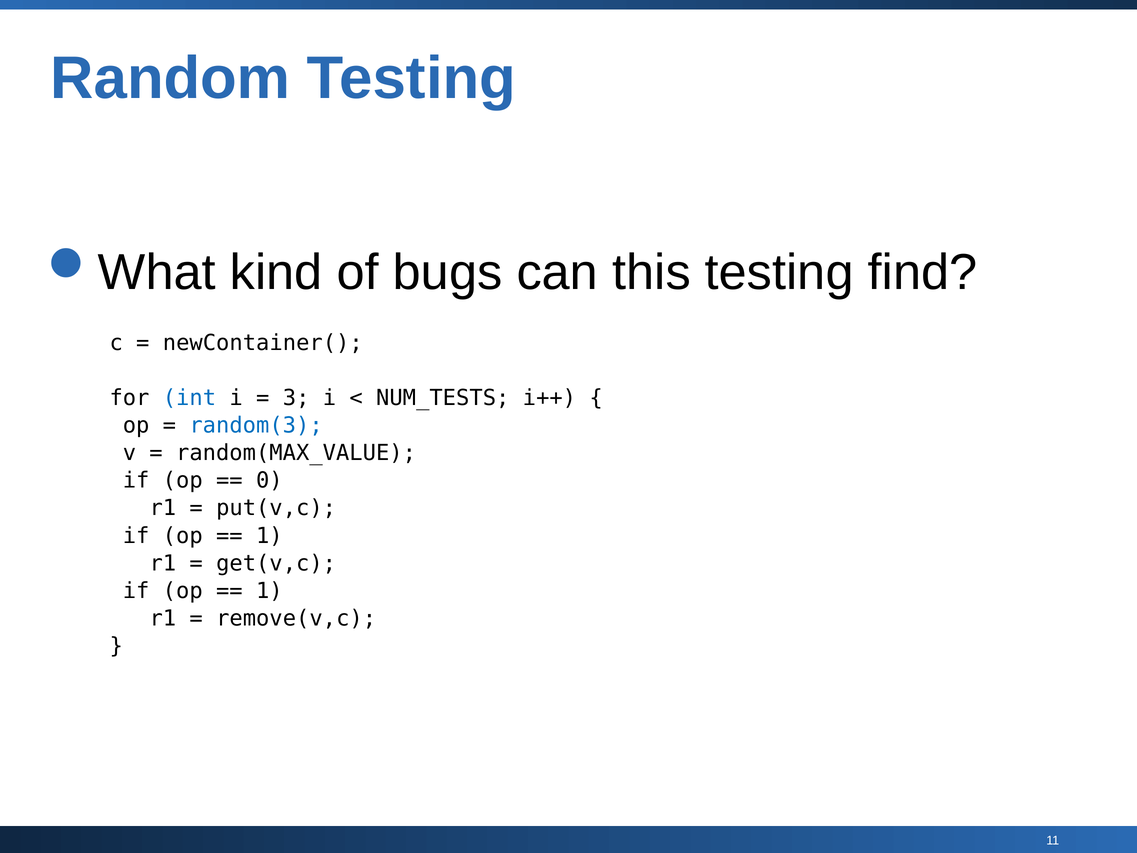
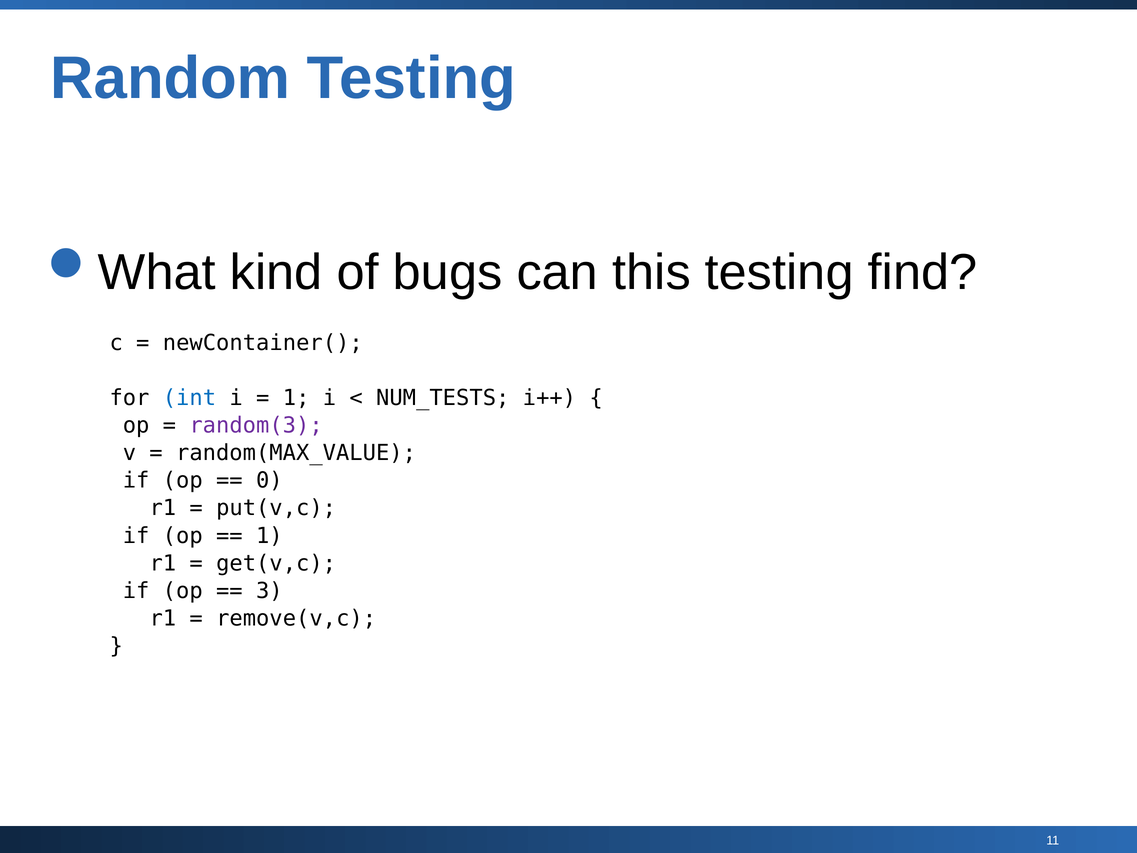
3: 3 -> 1 (296, 398)
random(3 colour: blue -> purple (256, 425)
1: 1 -> 3 (269, 591)
